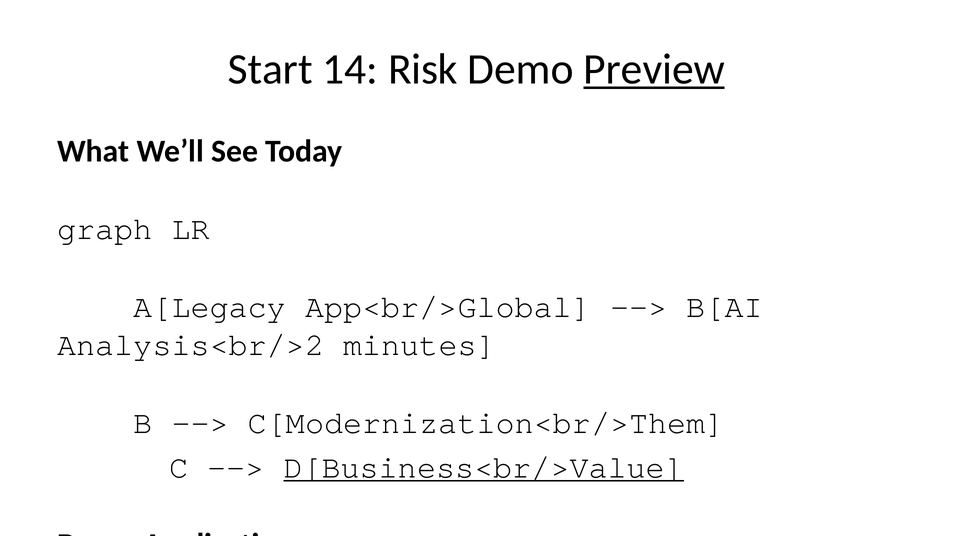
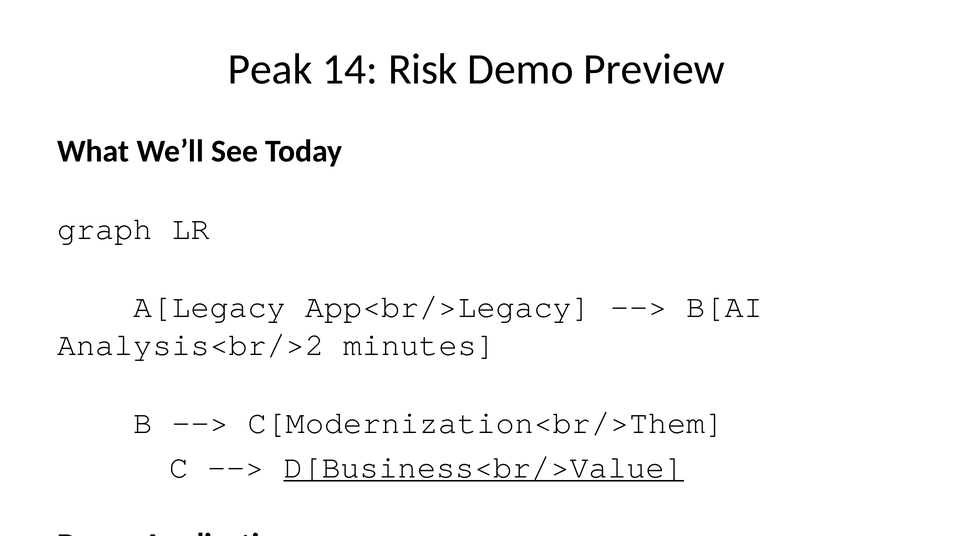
Start: Start -> Peak (270, 69)
Preview underline: present -> none (654, 69)
App<br/>Global: App<br/>Global -> App<br/>Legacy (448, 307)
